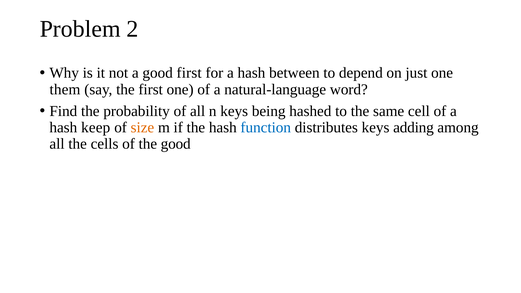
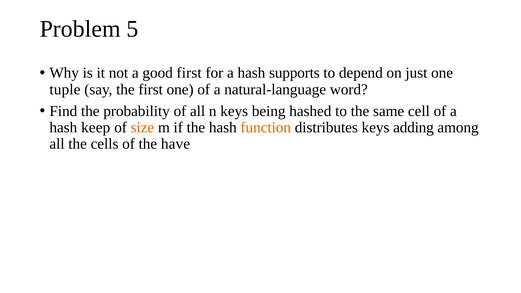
2: 2 -> 5 (133, 29)
between: between -> supports (294, 73)
them: them -> tuple (65, 89)
function colour: blue -> orange (266, 128)
the good: good -> have (176, 144)
